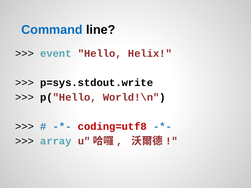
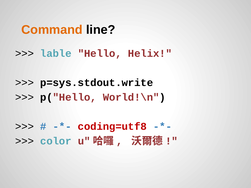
Command colour: blue -> orange (52, 30)
event: event -> lable (56, 53)
array: array -> color (56, 141)
